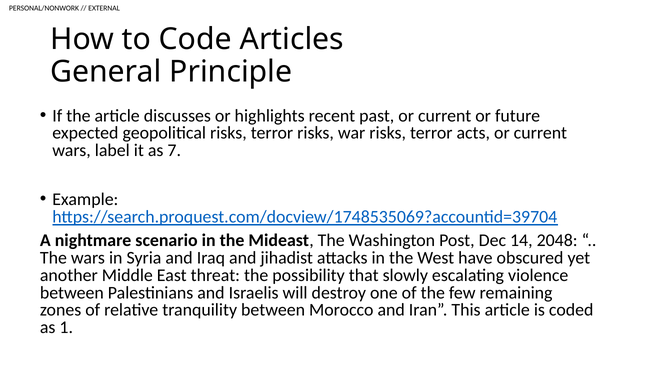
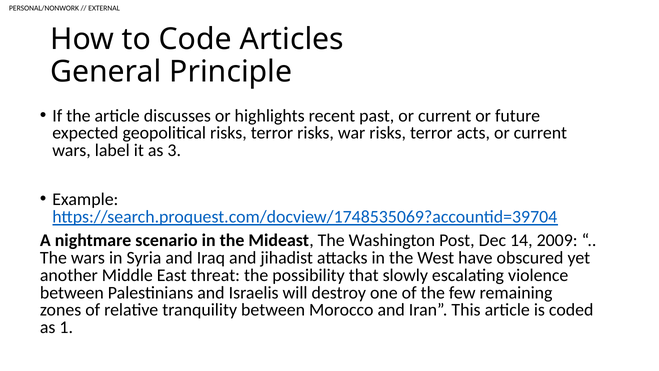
7: 7 -> 3 (174, 150)
2048: 2048 -> 2009 (557, 240)
